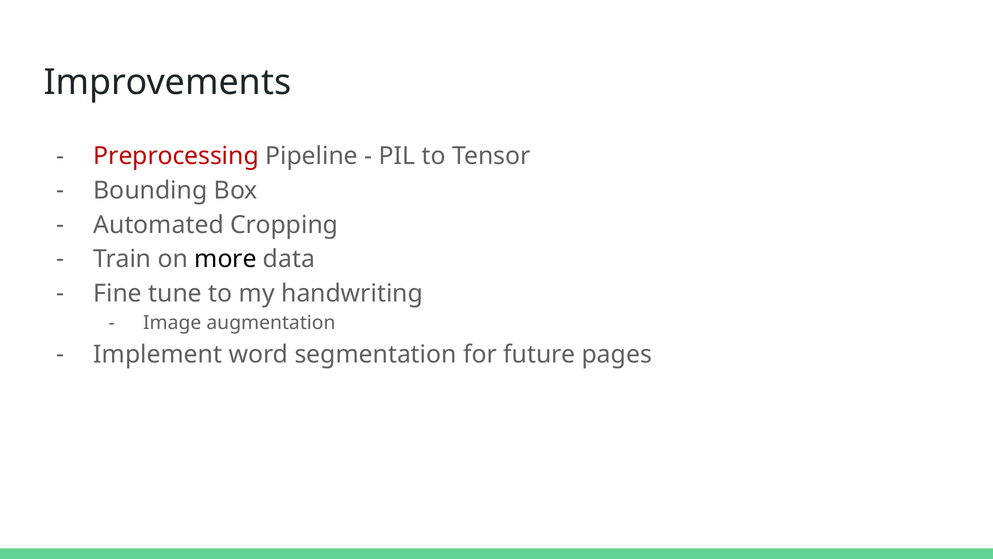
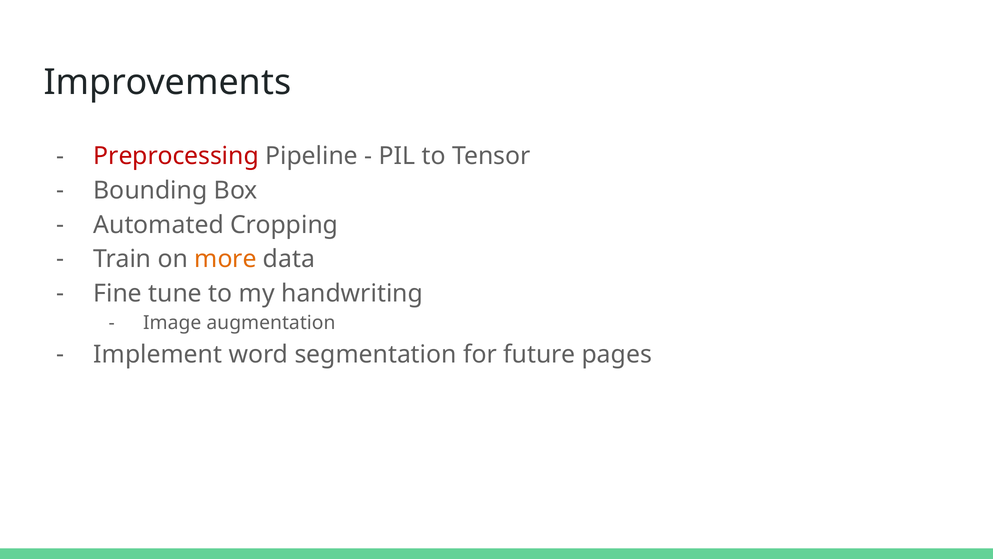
more colour: black -> orange (226, 259)
